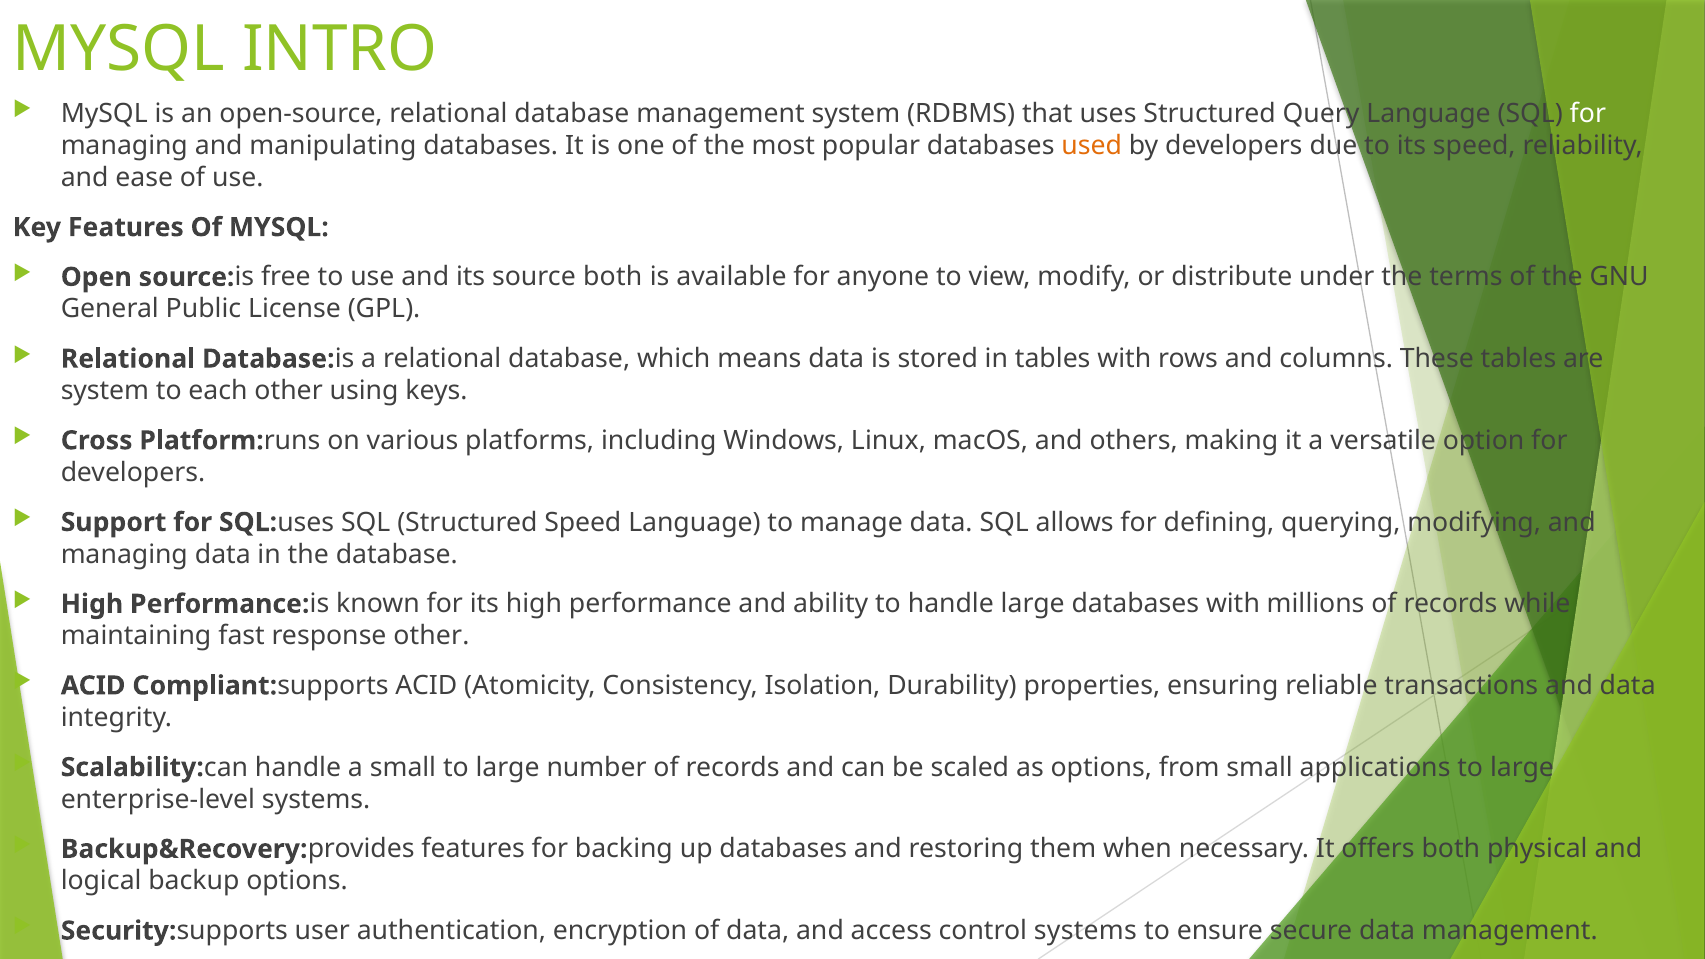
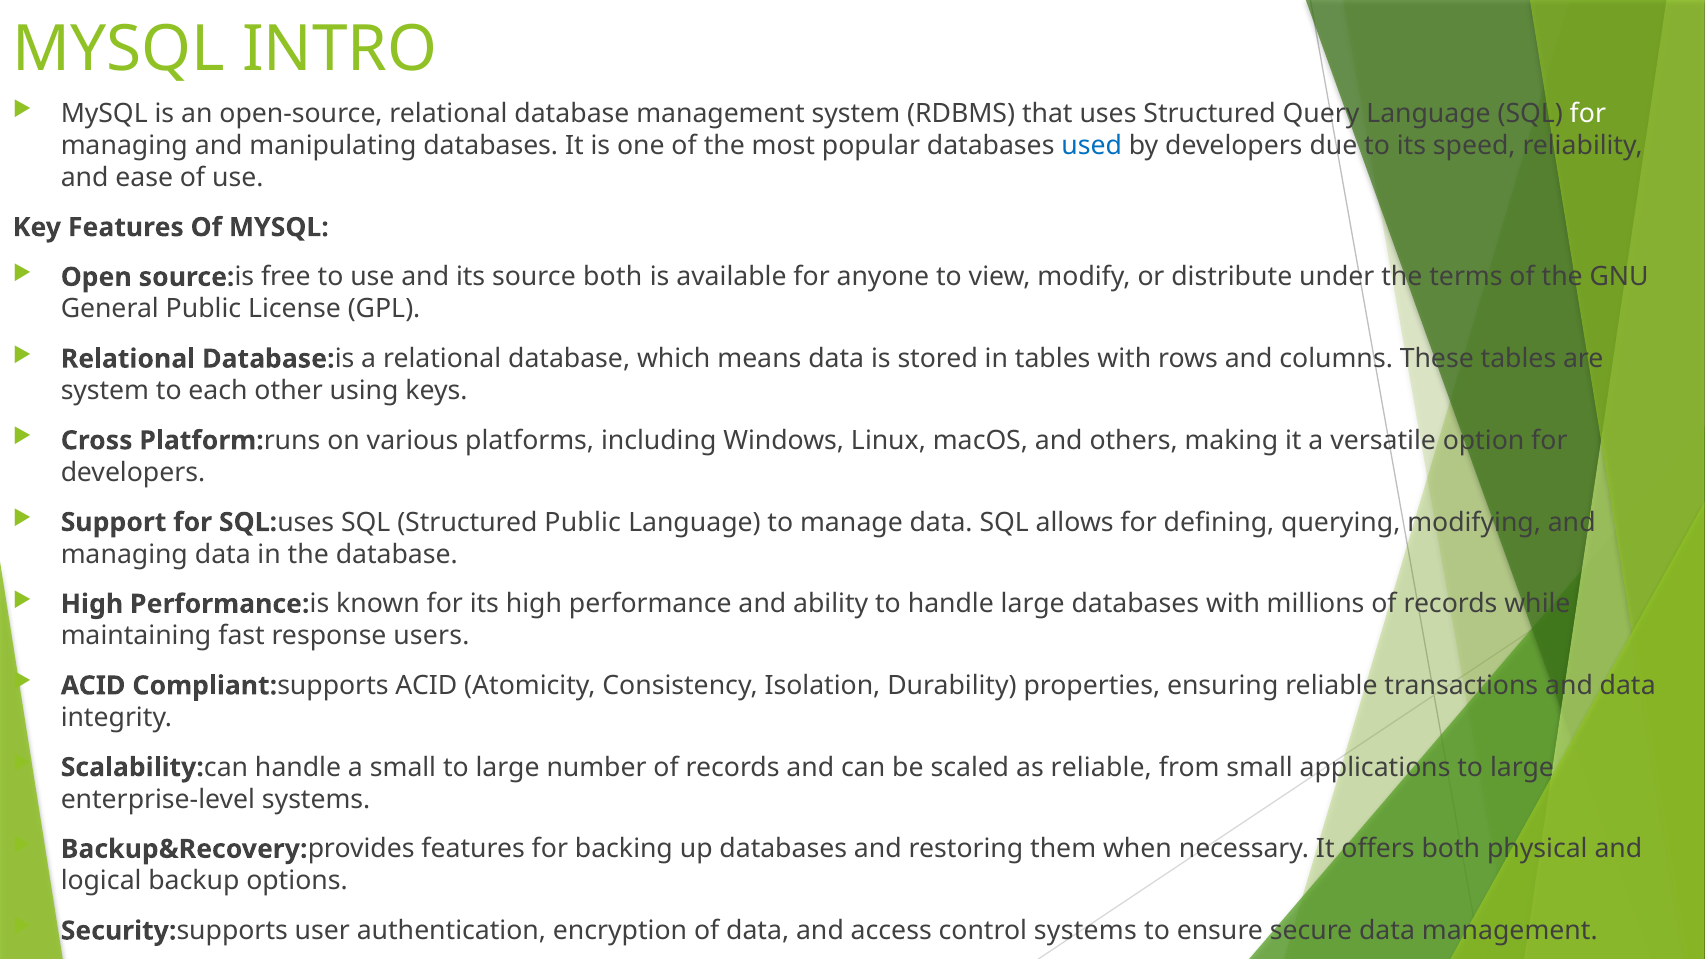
used colour: orange -> blue (1092, 146)
Structured Speed: Speed -> Public (583, 522)
response other: other -> users (431, 636)
as options: options -> reliable (1101, 767)
